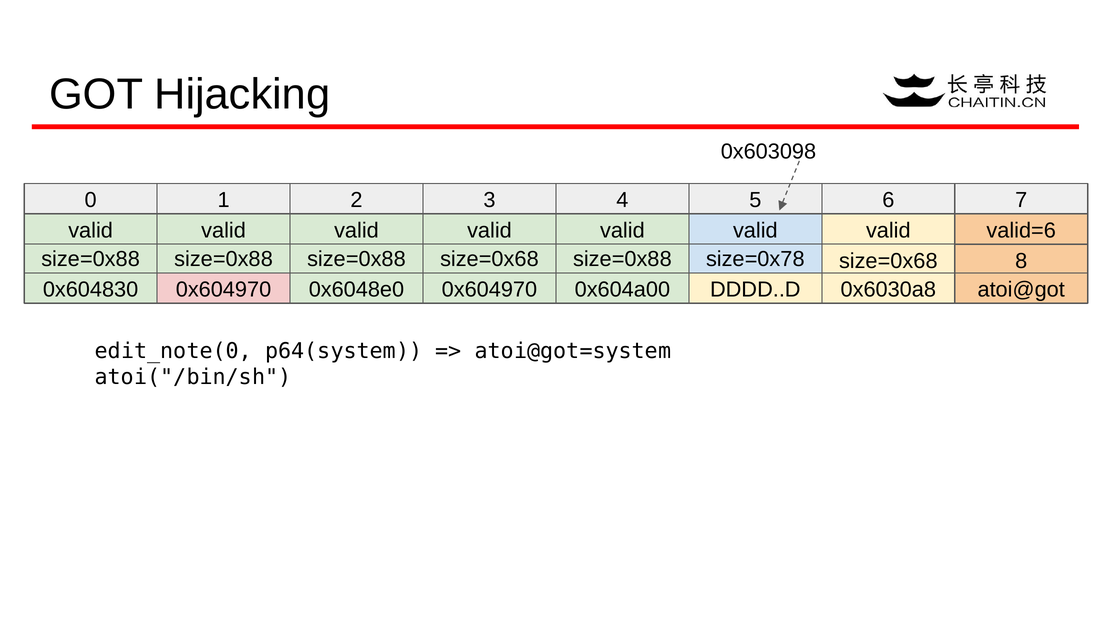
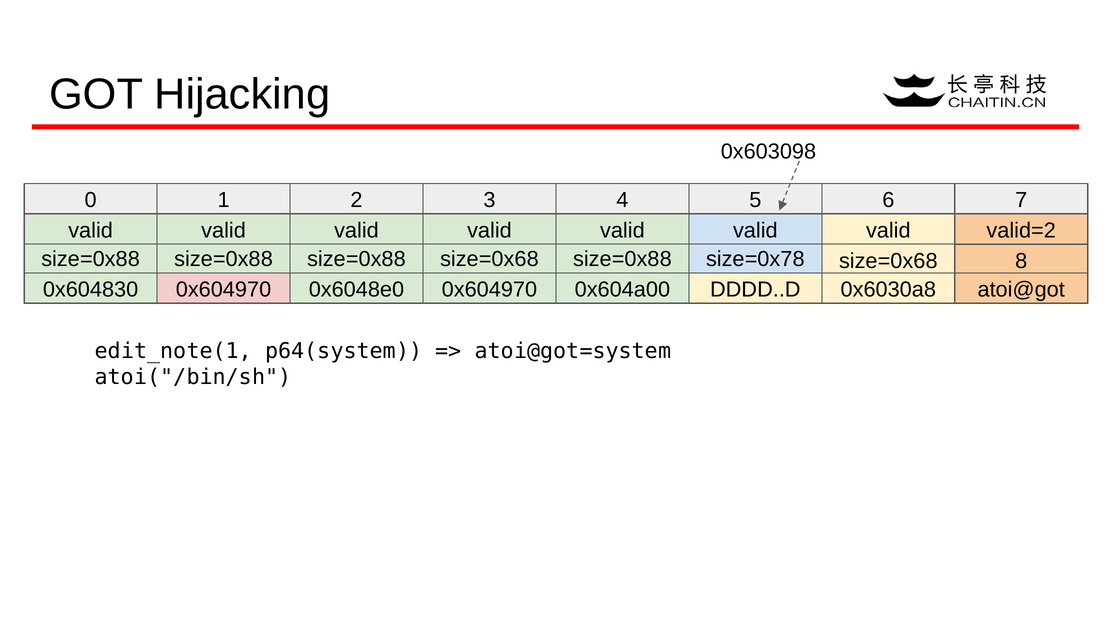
valid=6: valid=6 -> valid=2 (1021, 231)
edit_note(0: edit_note(0 -> edit_note(1 (173, 351)
